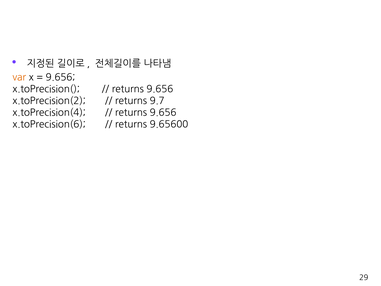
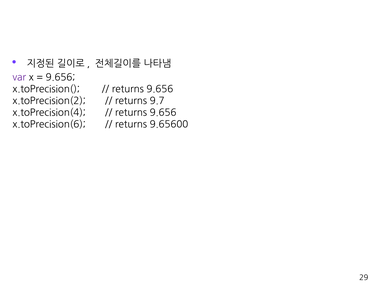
var colour: orange -> purple (19, 77)
